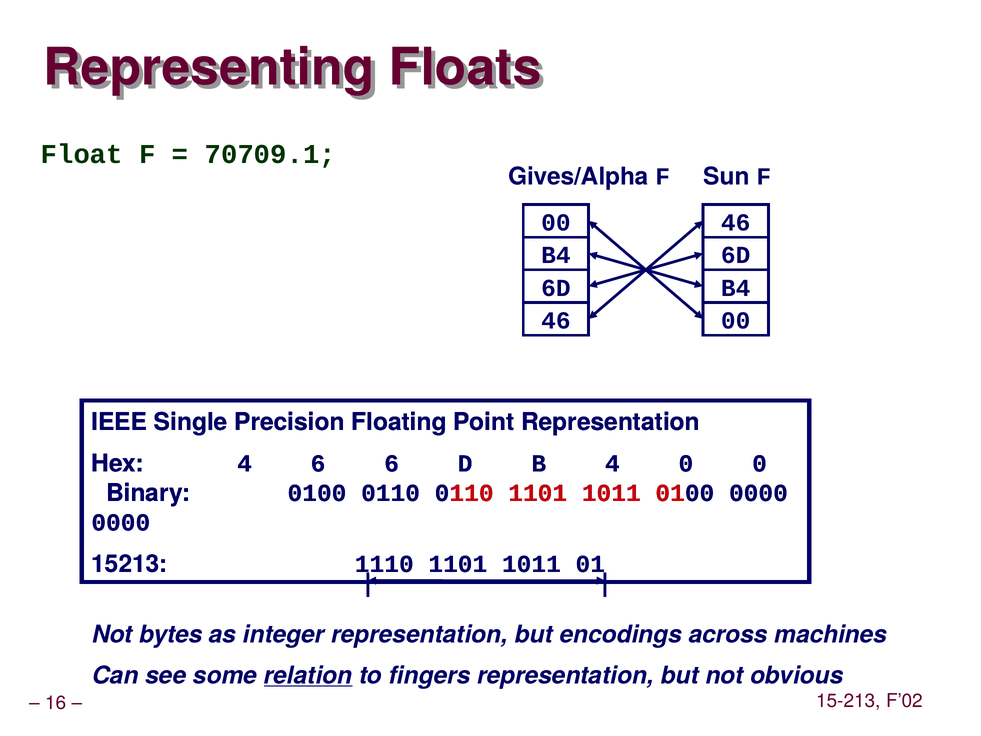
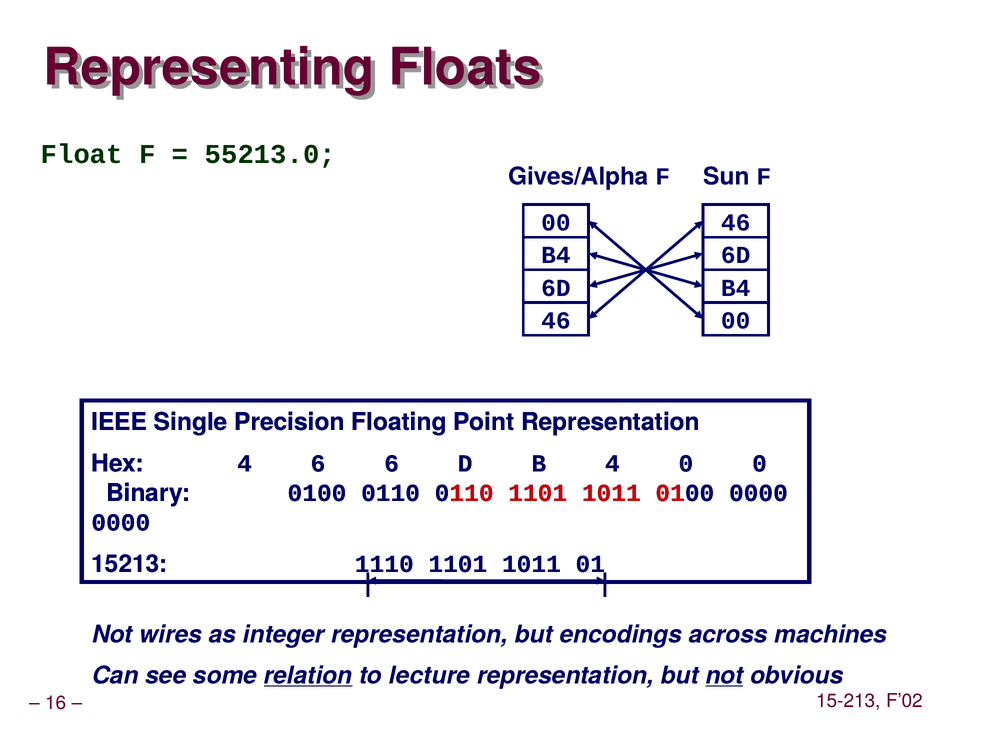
70709.1: 70709.1 -> 55213.0 (270, 154)
bytes: bytes -> wires (171, 634)
fingers: fingers -> lecture (429, 675)
not underline: none -> present (724, 675)
